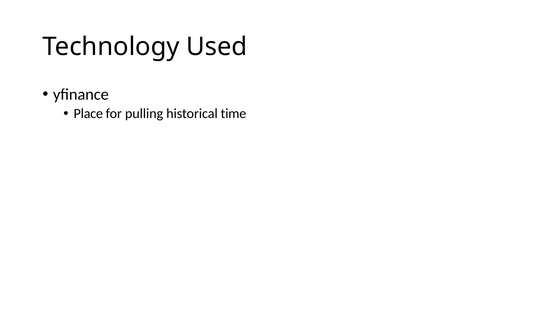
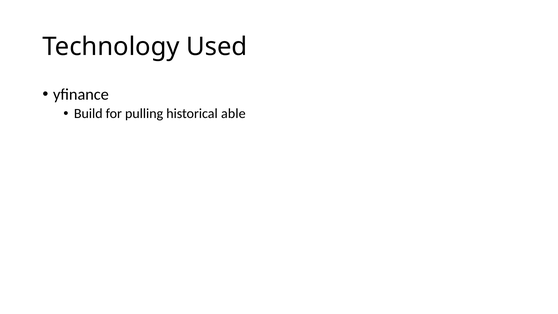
Place: Place -> Build (88, 114)
time: time -> able (233, 114)
